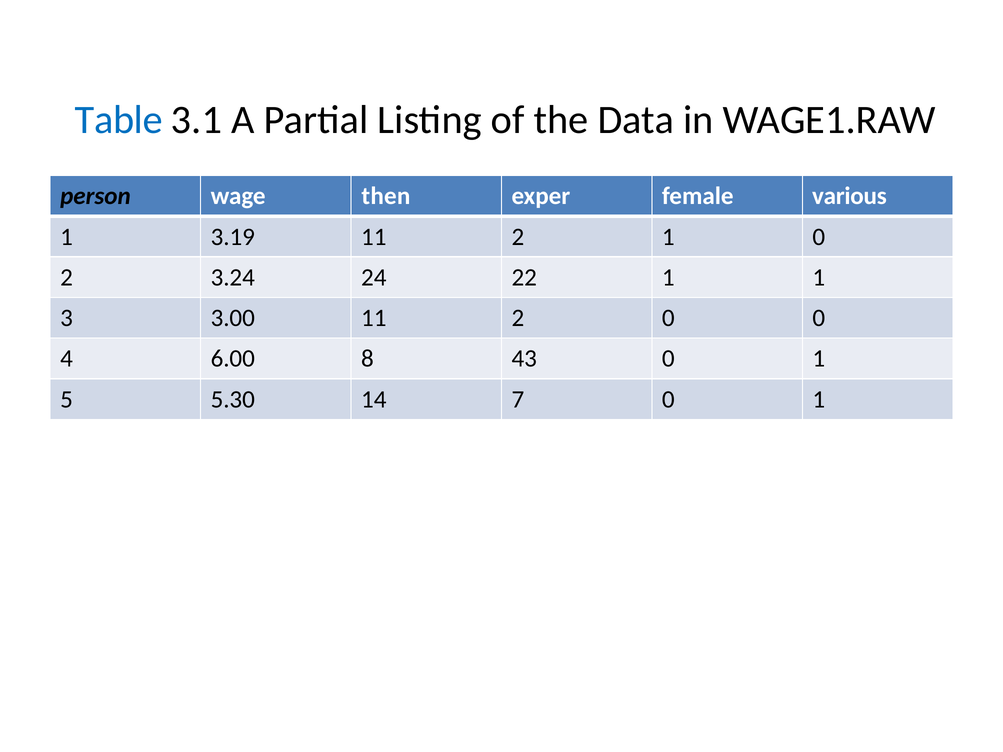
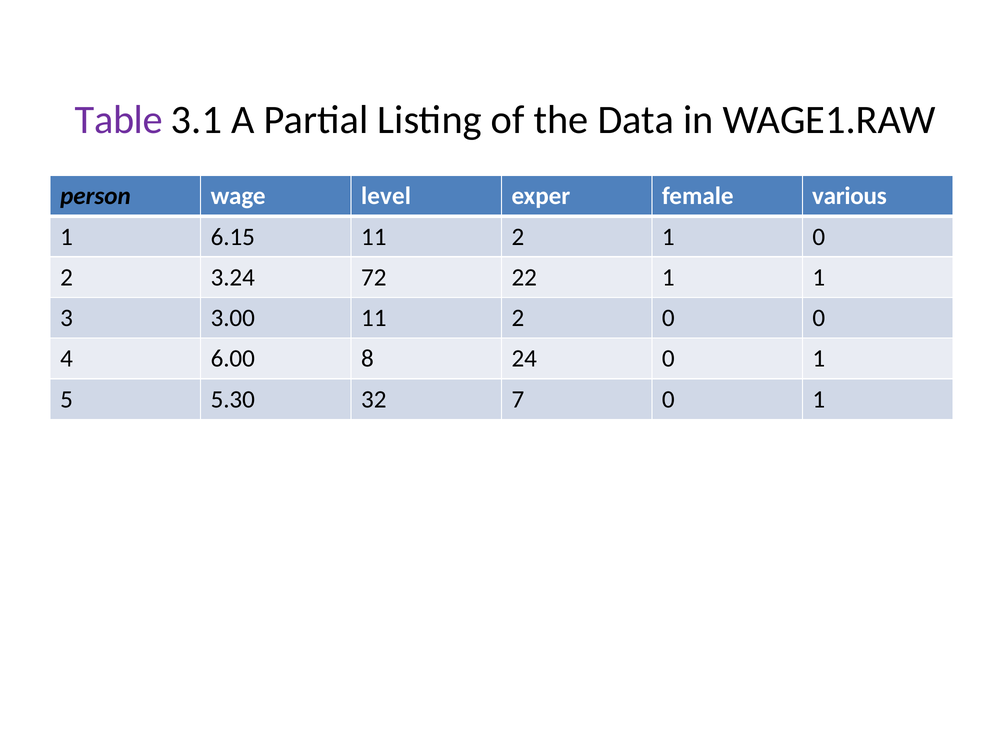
Table colour: blue -> purple (119, 120)
then: then -> level (386, 196)
3.19: 3.19 -> 6.15 (233, 237)
24: 24 -> 72 (374, 278)
43: 43 -> 24 (524, 359)
14: 14 -> 32 (374, 400)
